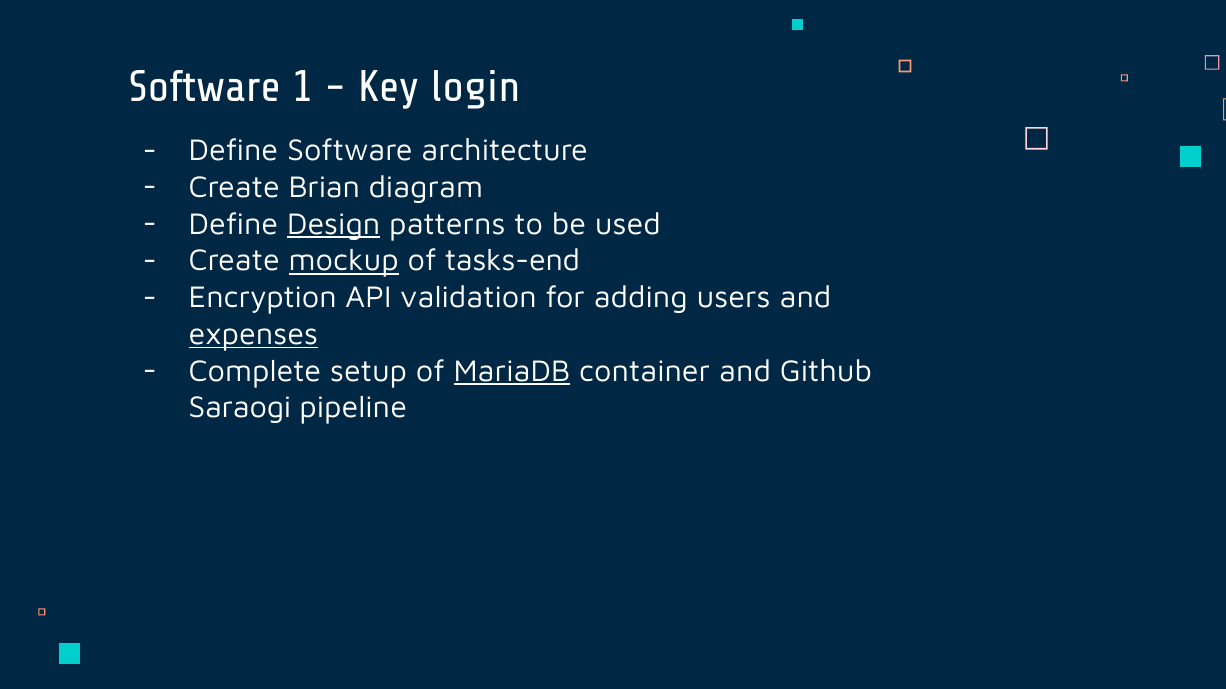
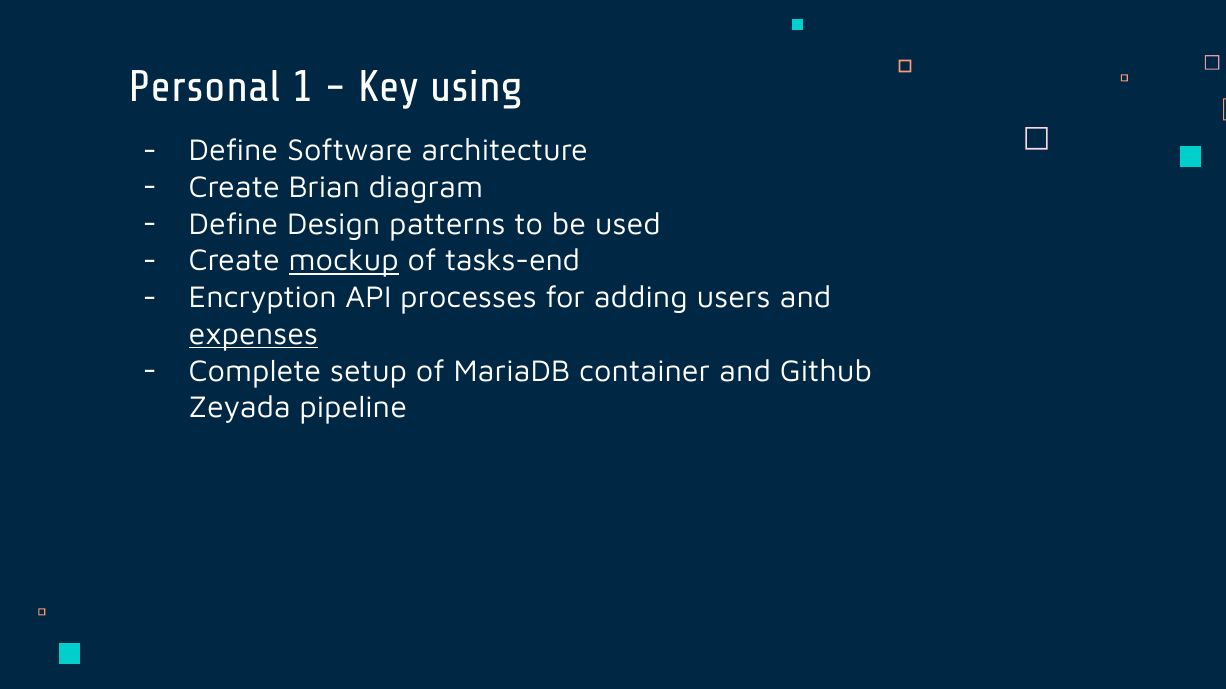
Software: Software -> Personal (204, 87)
login: login -> using (476, 87)
Design underline: present -> none (334, 224)
validation: validation -> processes (468, 298)
MariaDB underline: present -> none (512, 371)
Saraogi: Saraogi -> Zeyada (240, 408)
